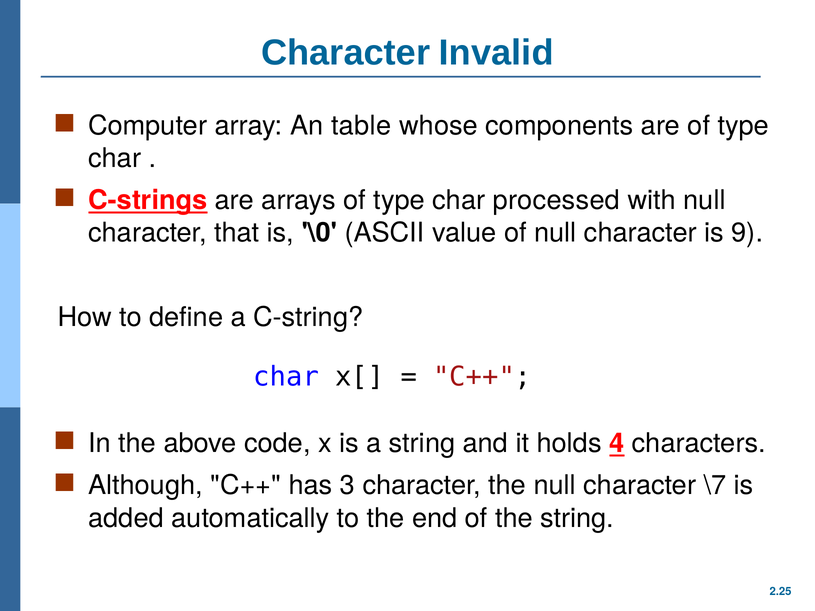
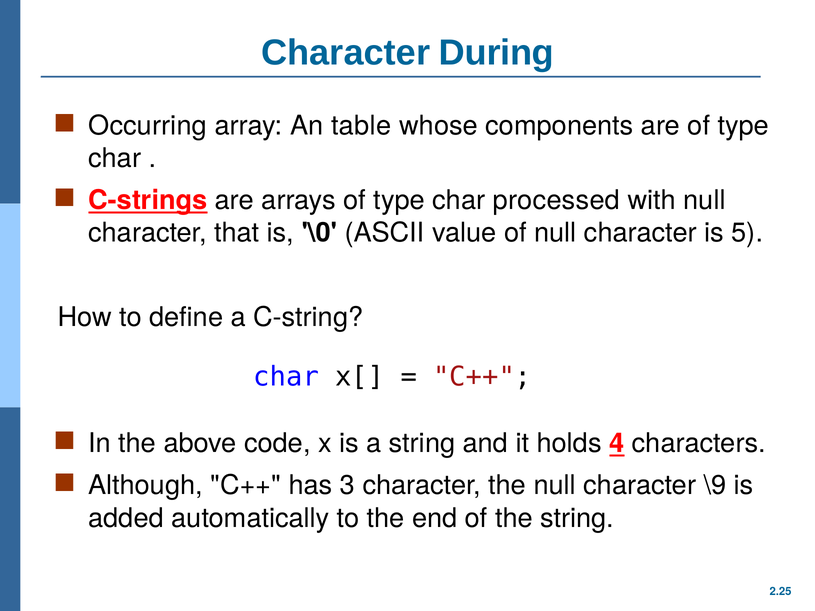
Invalid: Invalid -> During (496, 53)
Computer: Computer -> Occurring (148, 126)
9: 9 -> 5 (747, 233)
\7: \7 -> \9 (715, 486)
